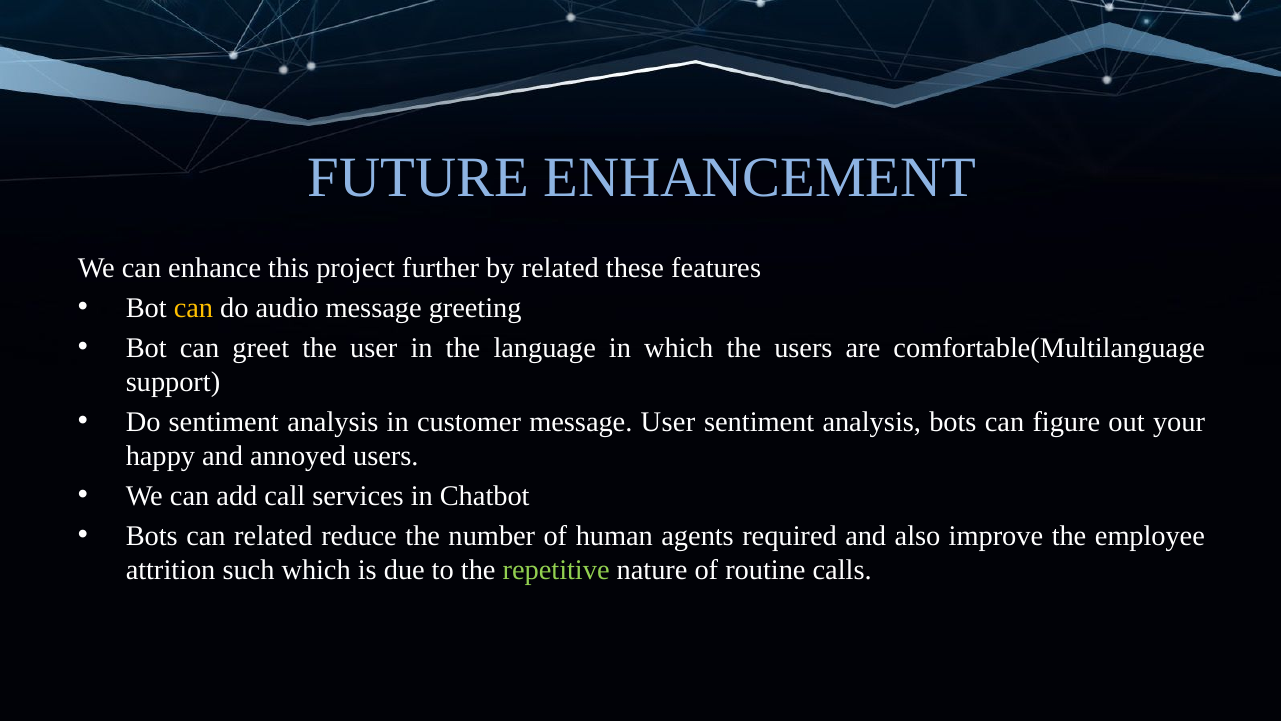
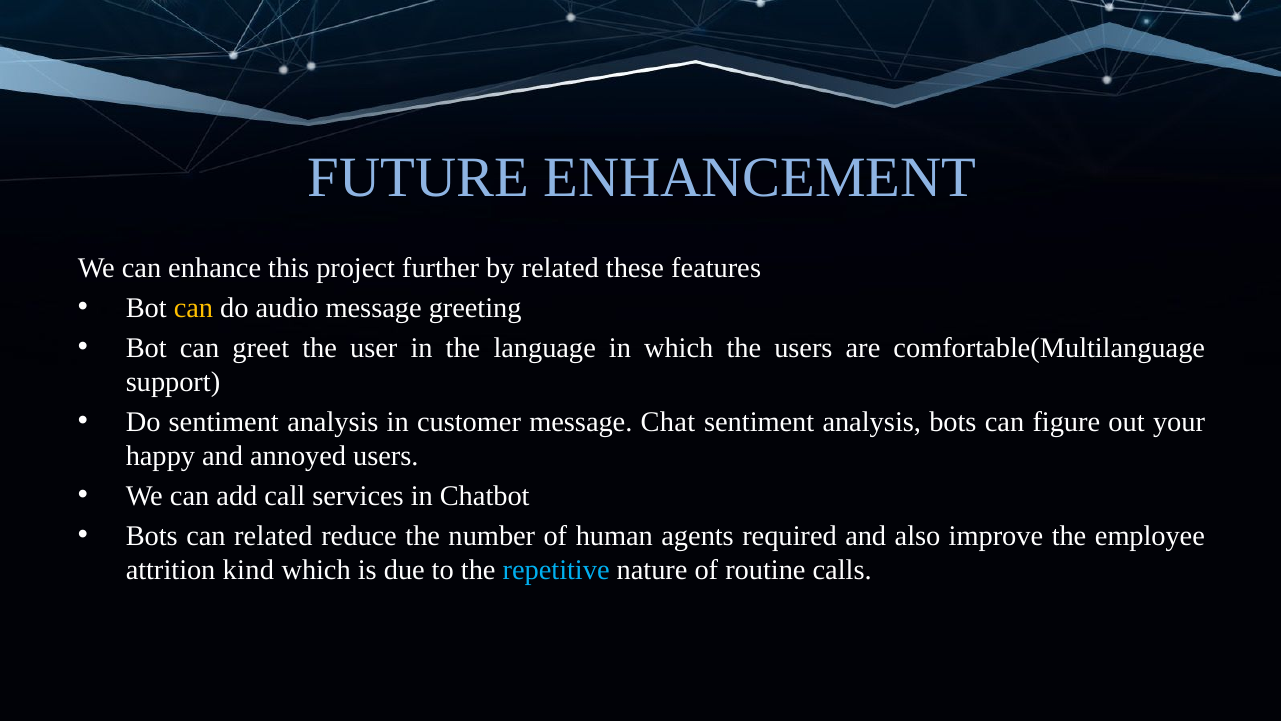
message User: User -> Chat (668, 422)
such: such -> kind (248, 570)
repetitive colour: light green -> light blue (556, 570)
